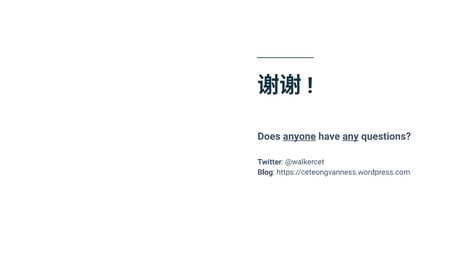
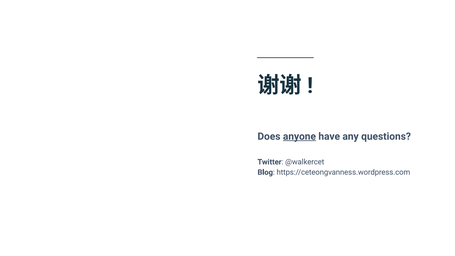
any underline: present -> none (351, 136)
